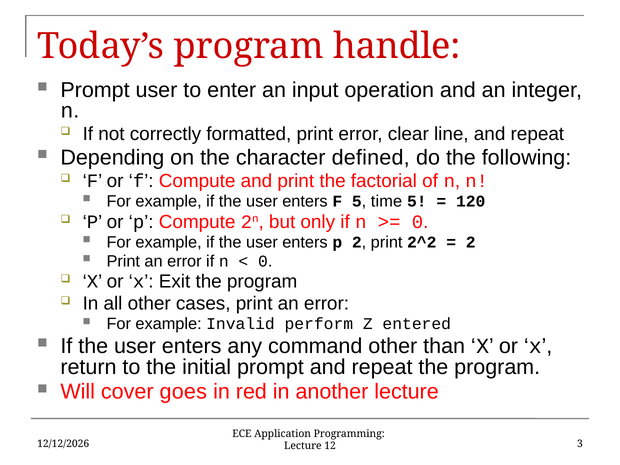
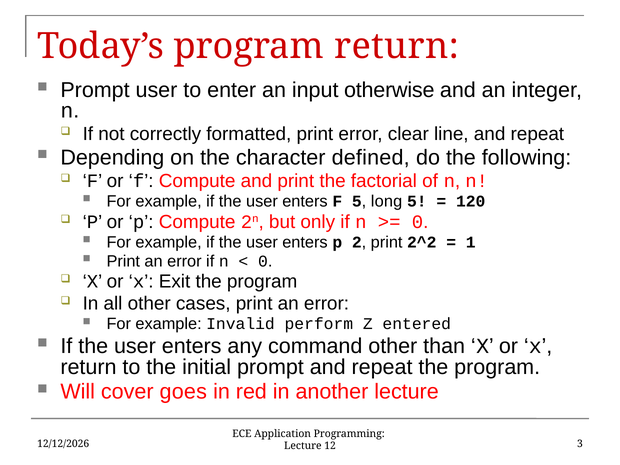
program handle: handle -> return (397, 46)
operation: operation -> otherwise (389, 90)
time: time -> long (387, 201)
2: 2 -> 1 (471, 242)
